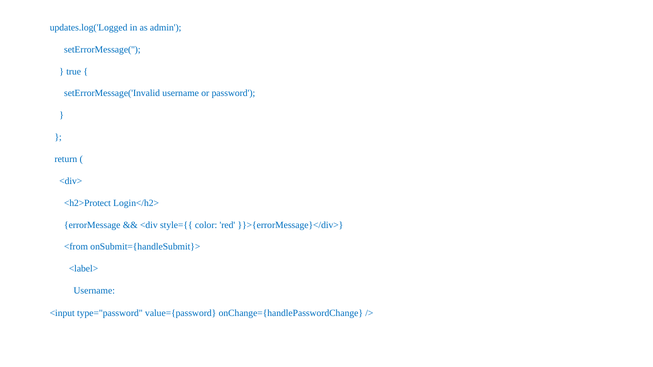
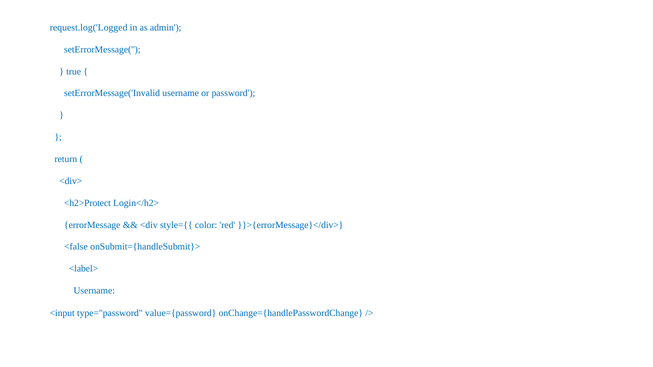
updates.log('Logged: updates.log('Logged -> request.log('Logged (89, 28)
<from: <from -> <false (76, 247)
